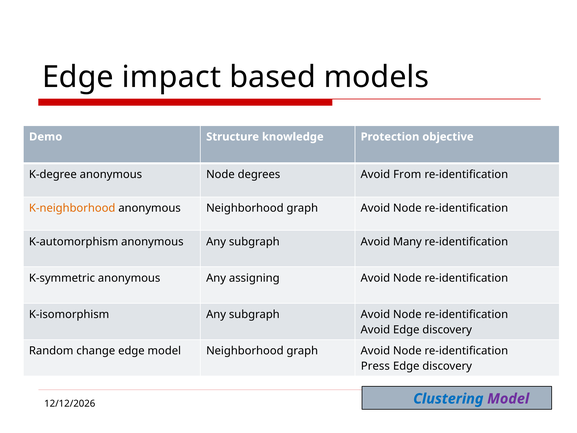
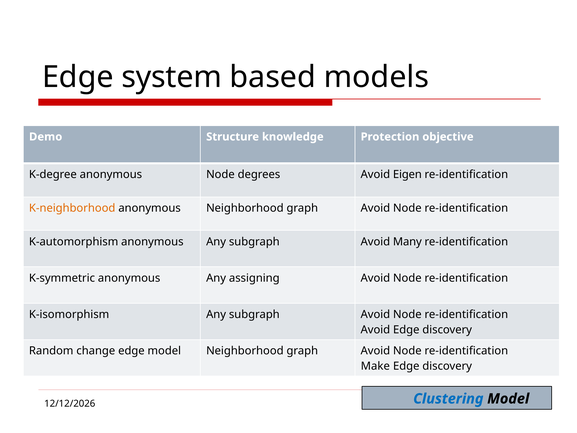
impact: impact -> system (172, 77)
From: From -> Eigen (407, 174)
Press: Press -> Make (375, 366)
Model colour: purple -> black (508, 399)
